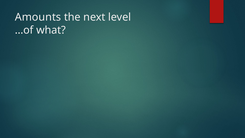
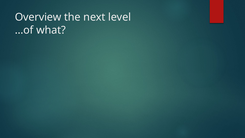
Amounts: Amounts -> Overview (38, 17)
